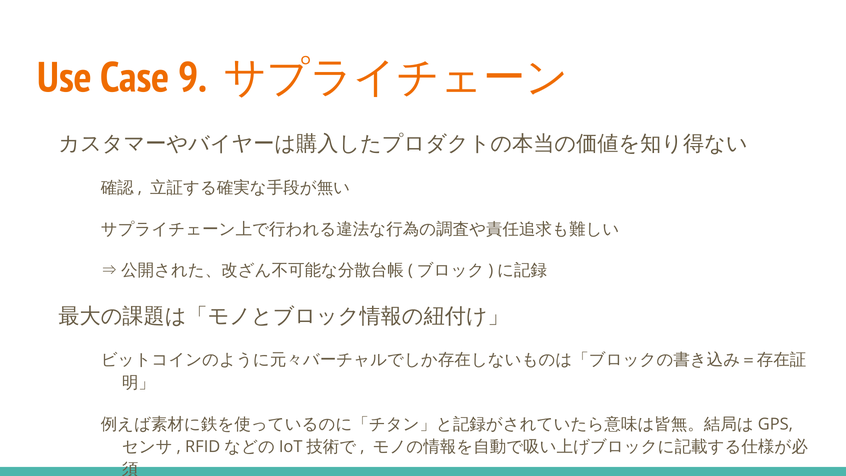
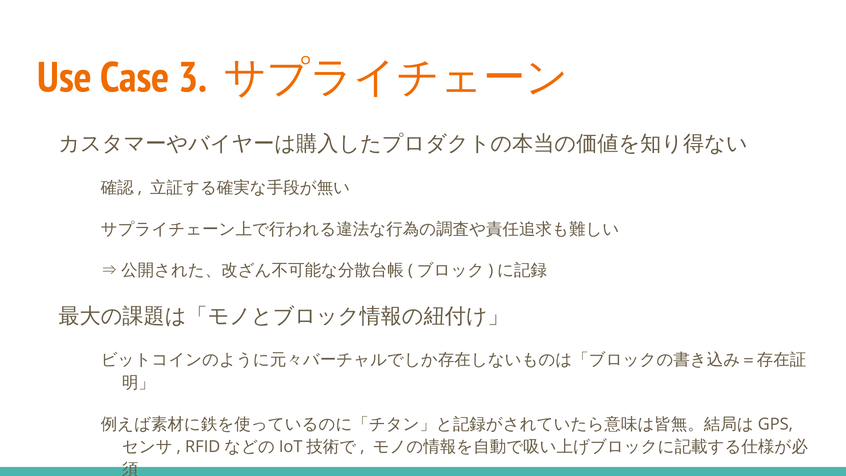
9: 9 -> 3 (193, 78)
